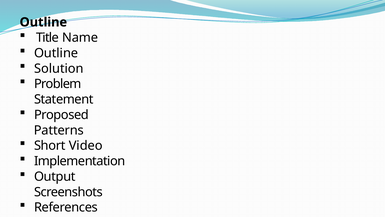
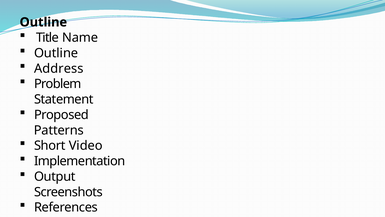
Solution: Solution -> Address (59, 68)
